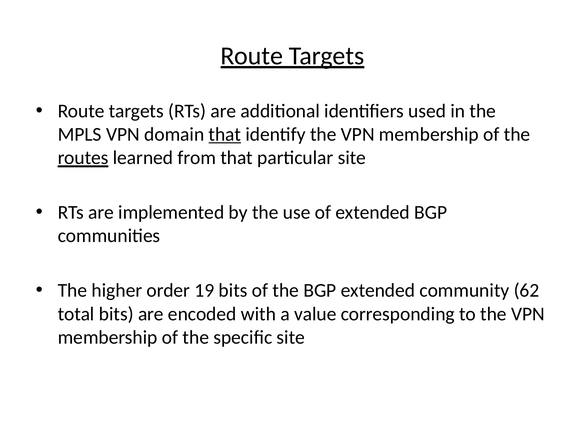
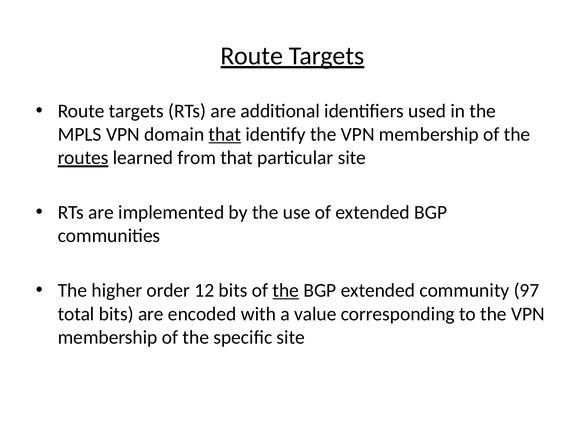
19: 19 -> 12 (204, 290)
the underline: none -> present (286, 290)
62: 62 -> 97 (527, 290)
